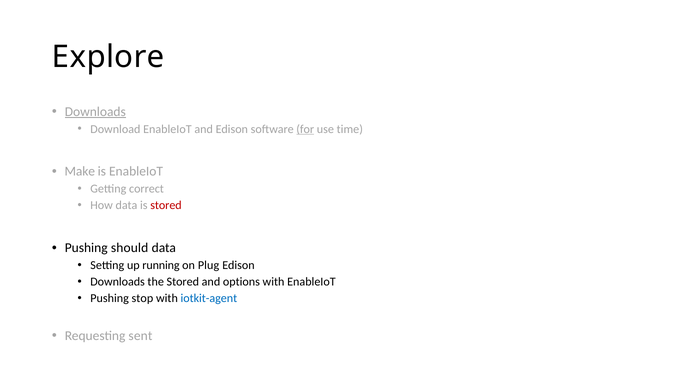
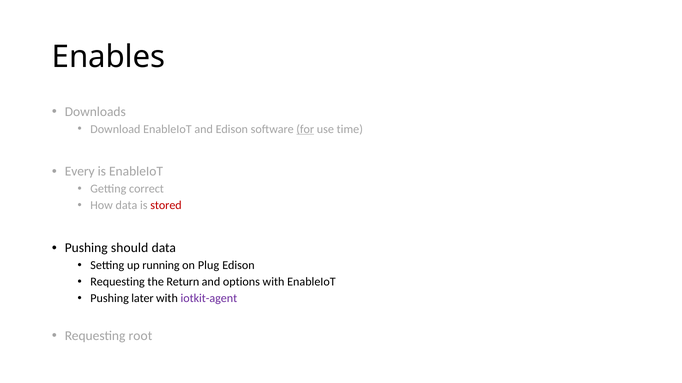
Explore: Explore -> Enables (108, 57)
Downloads underline: present -> none (95, 112)
Make: Make -> Every (80, 172)
Downloads: Downloads -> Requesting (118, 282)
the Stored: Stored -> Return (183, 282)
stop: stop -> later (143, 299)
iotkit-agent colour: blue -> purple (209, 299)
sent: sent -> root (140, 336)
